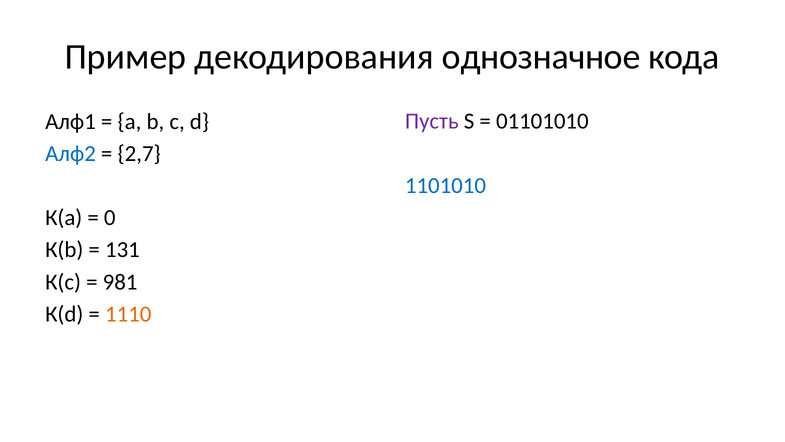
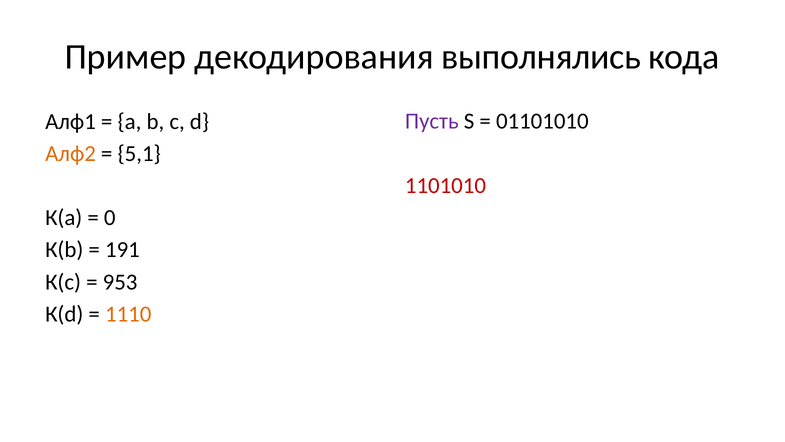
однозначное: однозначное -> выполнялись (541, 57)
Алф2 colour: blue -> orange (71, 153)
2,7: 2,7 -> 5,1 (139, 153)
1101010 colour: blue -> red (445, 185)
131: 131 -> 191 (122, 250)
981: 981 -> 953 (120, 282)
